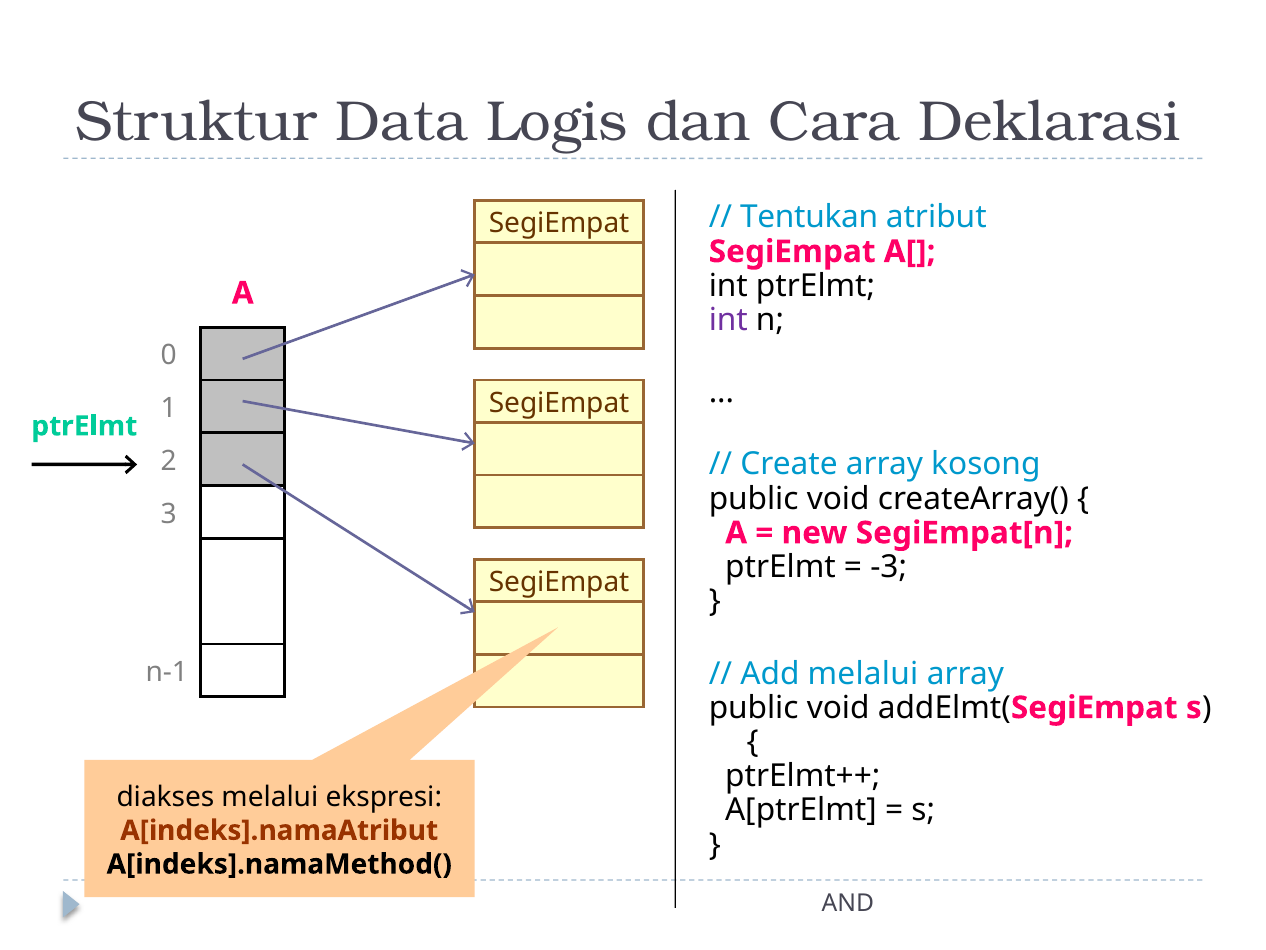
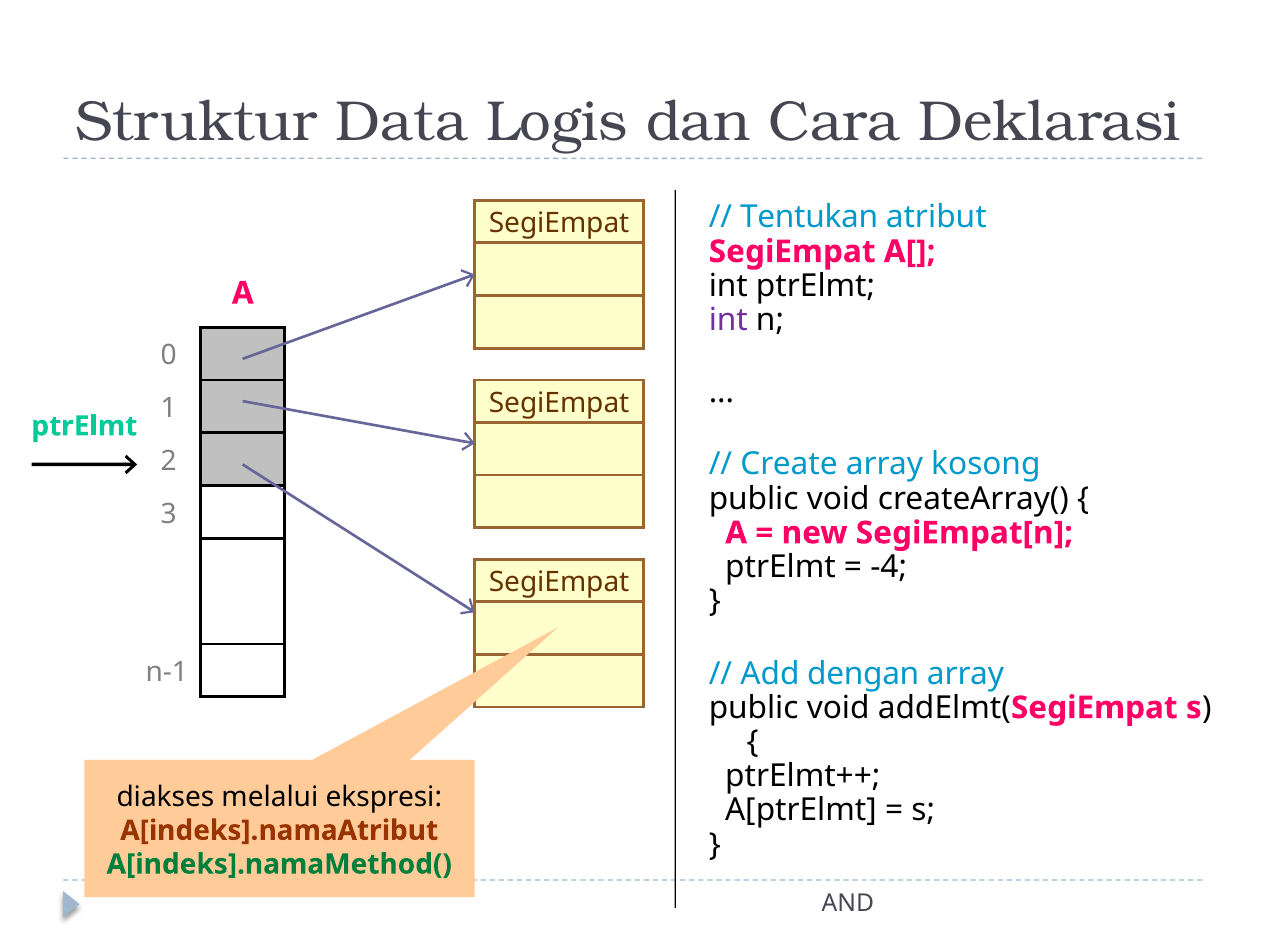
-3: -3 -> -4 (889, 567)
Add melalui: melalui -> dengan (863, 673)
A[indeks].namaMethod( colour: black -> green (279, 864)
